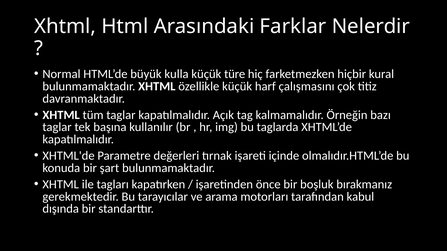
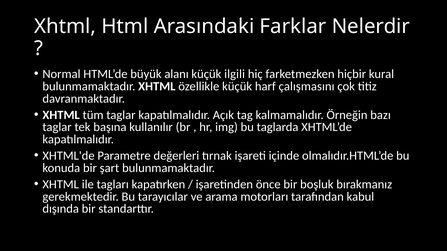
kulla: kulla -> alanı (177, 74)
türe: türe -> ilgili (235, 74)
